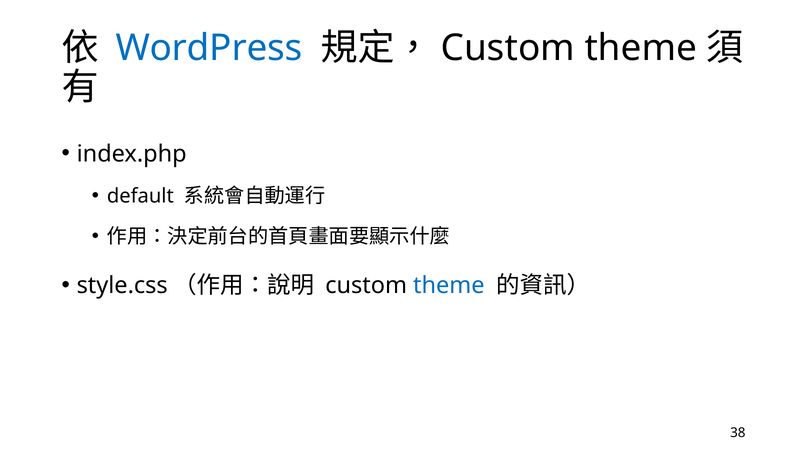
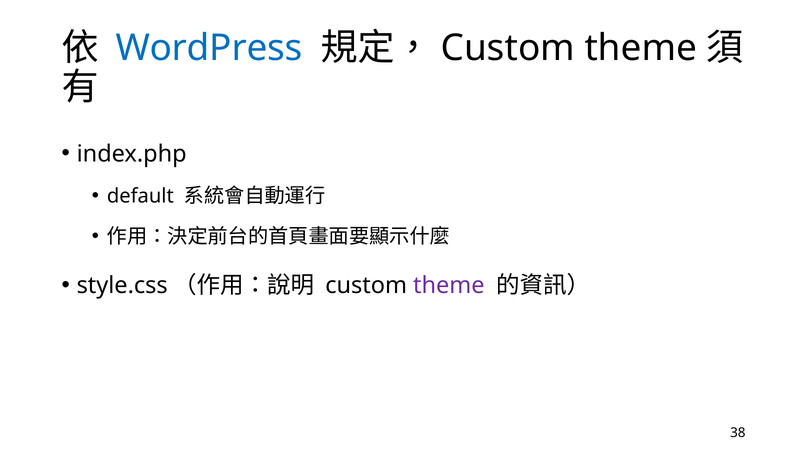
theme colour: blue -> purple (449, 286)
